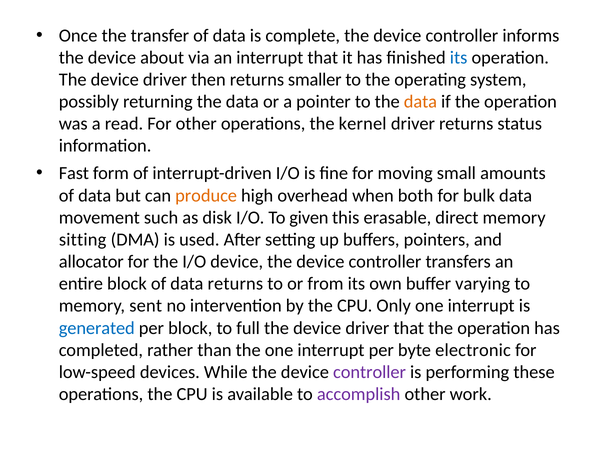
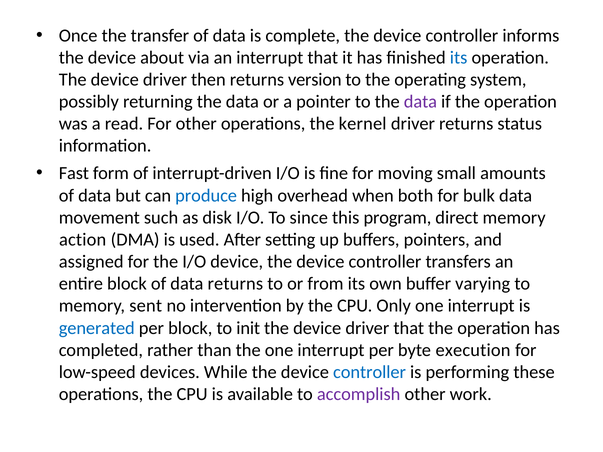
smaller: smaller -> version (315, 80)
data colour: orange -> purple (420, 102)
produce colour: orange -> blue (206, 196)
given: given -> since (309, 218)
erasable: erasable -> program (397, 218)
sitting: sitting -> action (83, 240)
allocator: allocator -> assigned (91, 262)
full: full -> init (248, 328)
electronic: electronic -> execution (473, 350)
controller colour: purple -> blue (370, 372)
